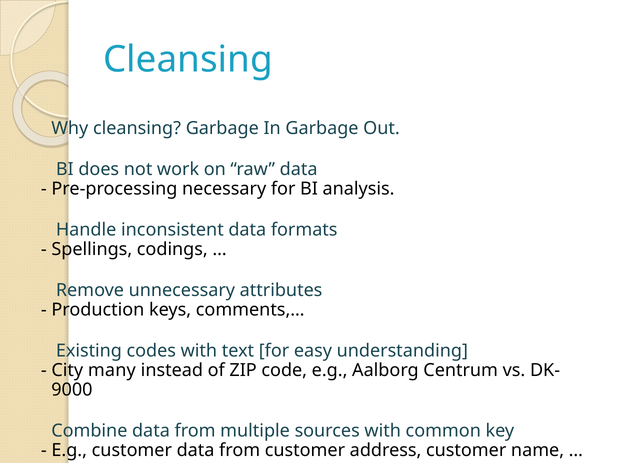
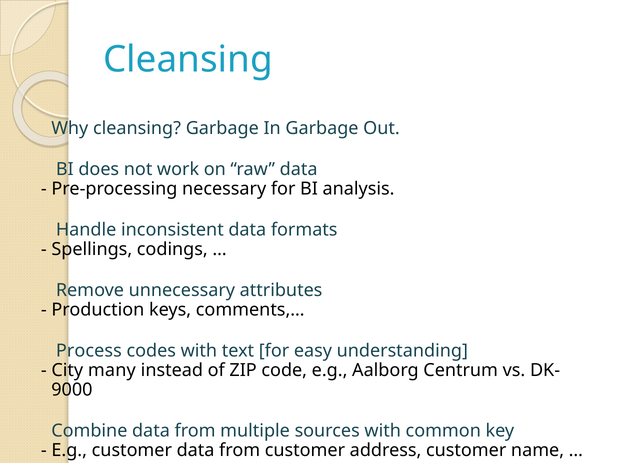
Existing: Existing -> Process (89, 351)
